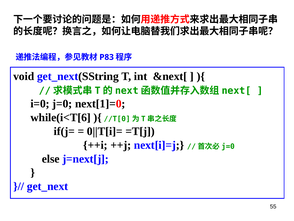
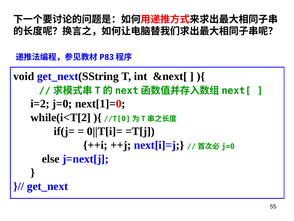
i=0: i=0 -> i=2 (40, 104)
while(i<T[6: while(i<T[6 -> while(i<T[2 (61, 117)
